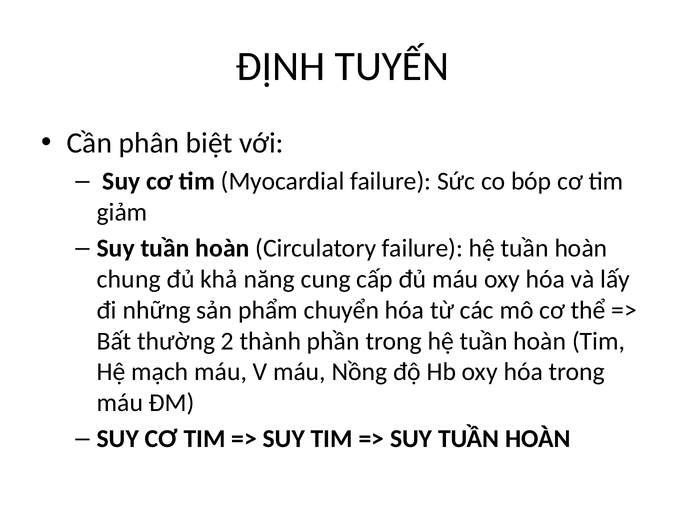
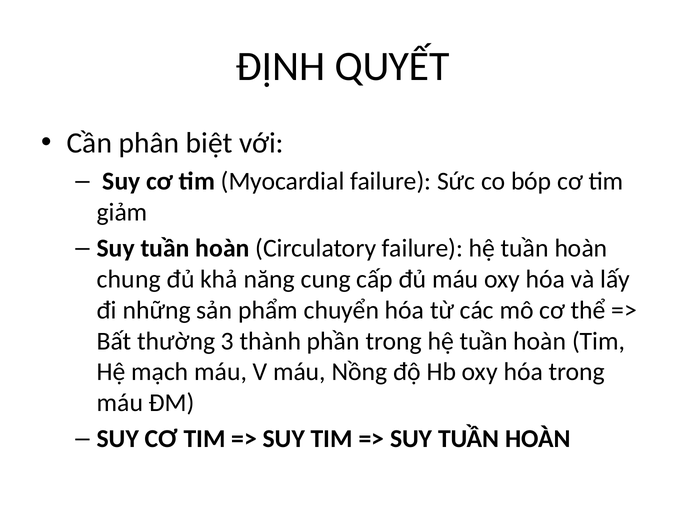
TUYẾN: TUYẾN -> QUYẾT (392, 66)
2: 2 -> 3 (227, 341)
